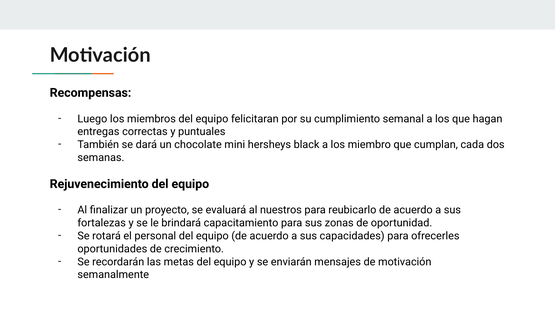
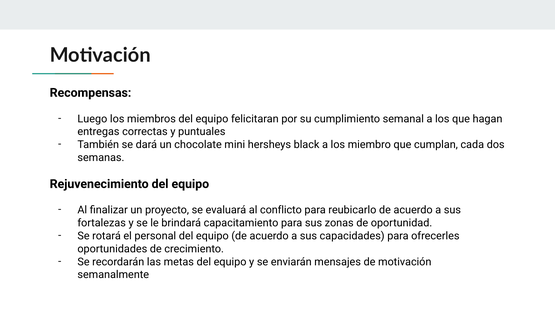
nuestros: nuestros -> conflicto (281, 210)
